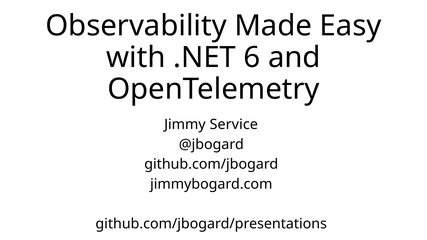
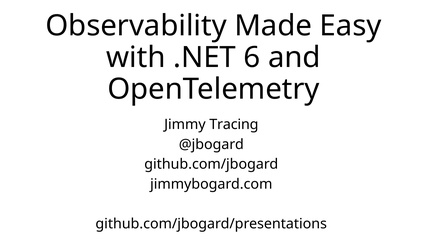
Service: Service -> Tracing (234, 125)
